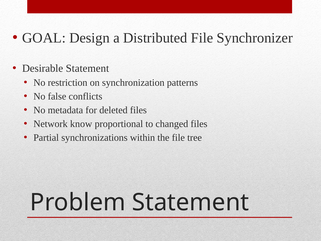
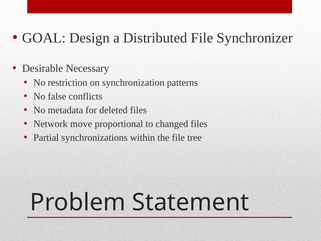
Desirable Statement: Statement -> Necessary (87, 68)
know: know -> move (81, 124)
